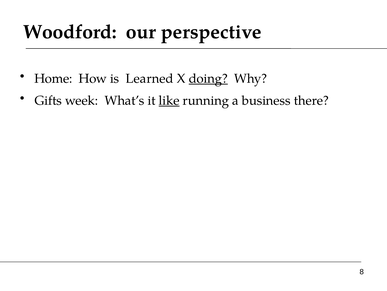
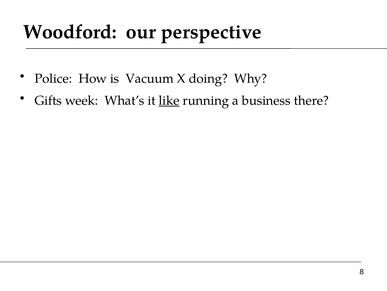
Home: Home -> Police (53, 78)
Learned: Learned -> Vacuum (150, 78)
doing underline: present -> none (208, 78)
